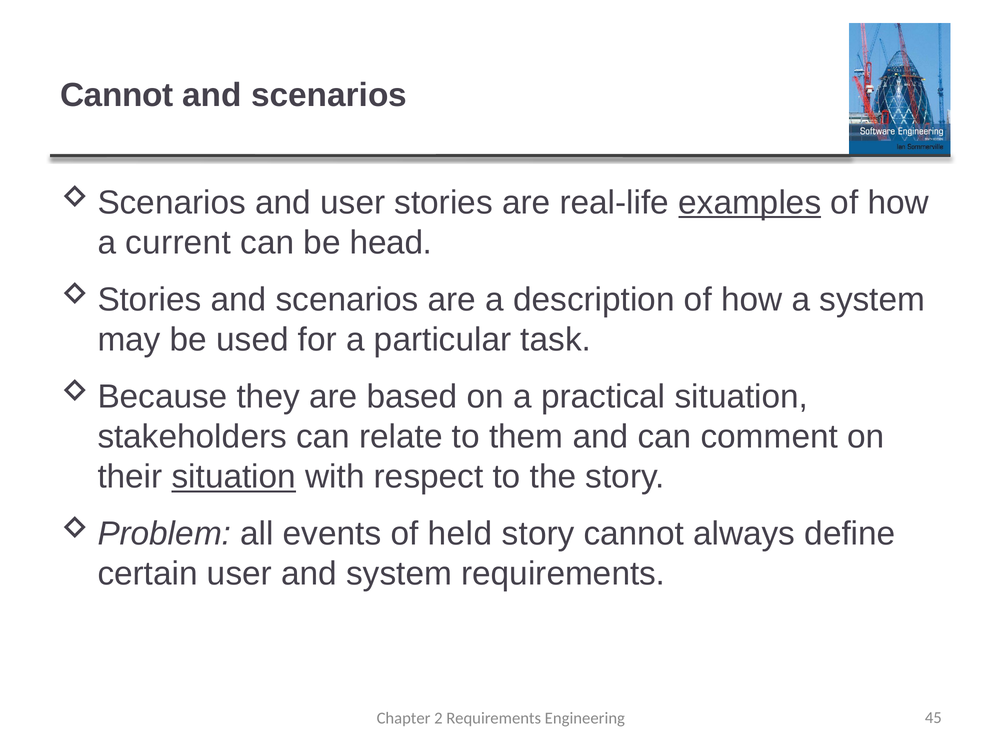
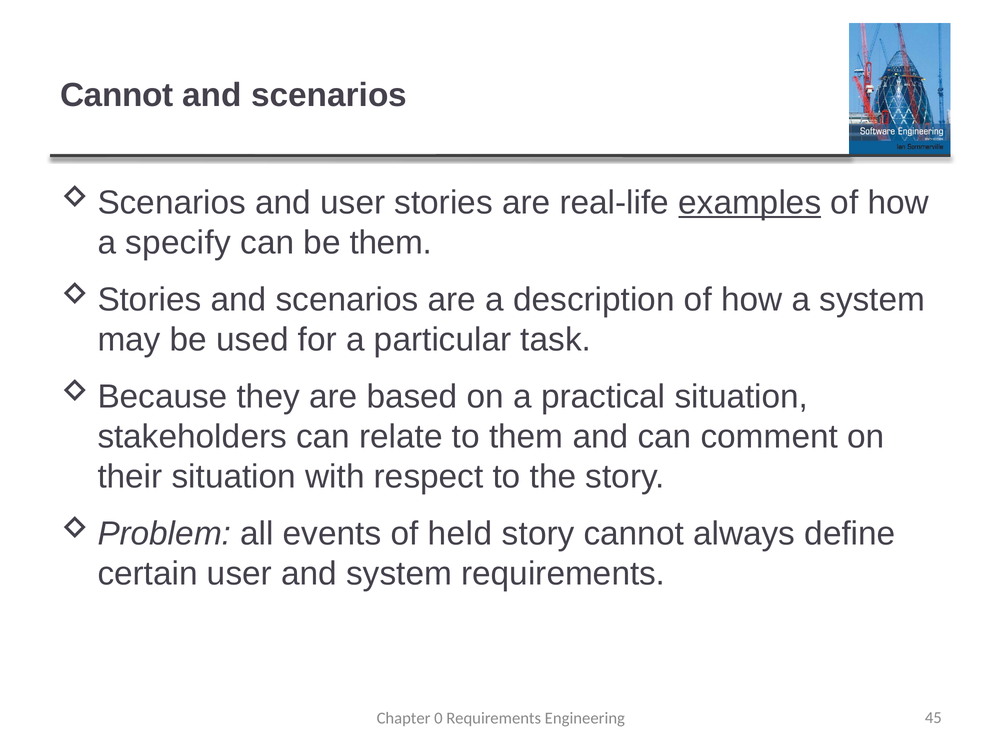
current: current -> specify (178, 243)
be head: head -> them (391, 243)
situation underline: present -> none (234, 477)
2: 2 -> 0 (438, 718)
